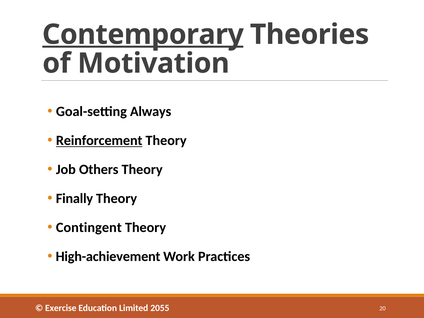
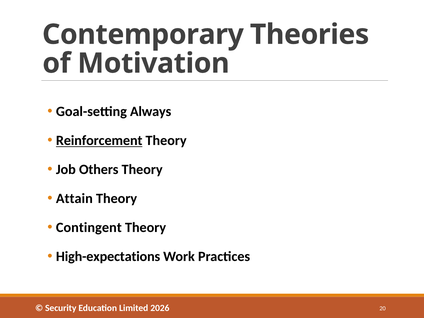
Contemporary underline: present -> none (143, 35)
Finally: Finally -> Attain (74, 199)
High-achievement: High-achievement -> High-expectations (108, 257)
Exercise: Exercise -> Security (61, 308)
2055: 2055 -> 2026 (160, 308)
